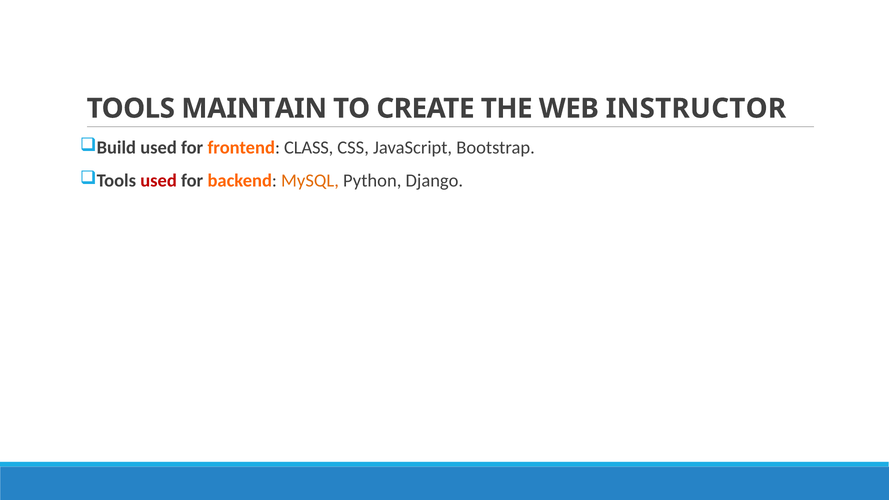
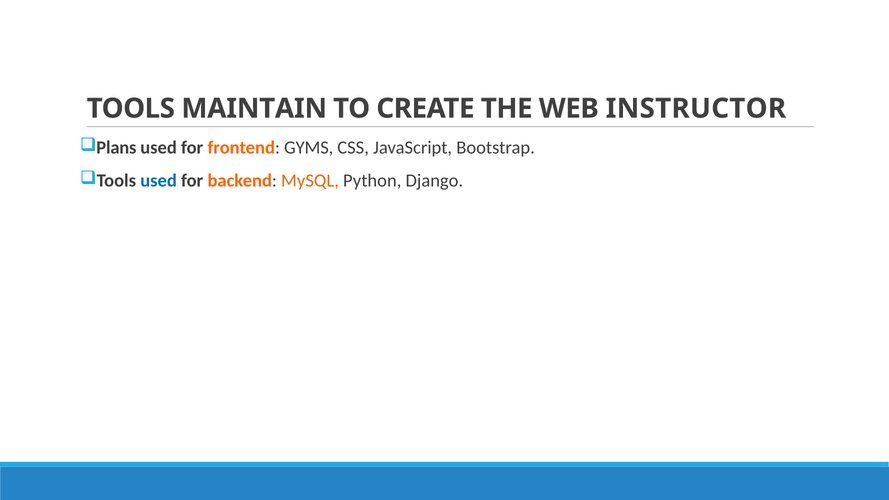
Build: Build -> Plans (116, 148)
CLASS: CLASS -> GYMS (309, 148)
used colour: red -> blue (159, 181)
